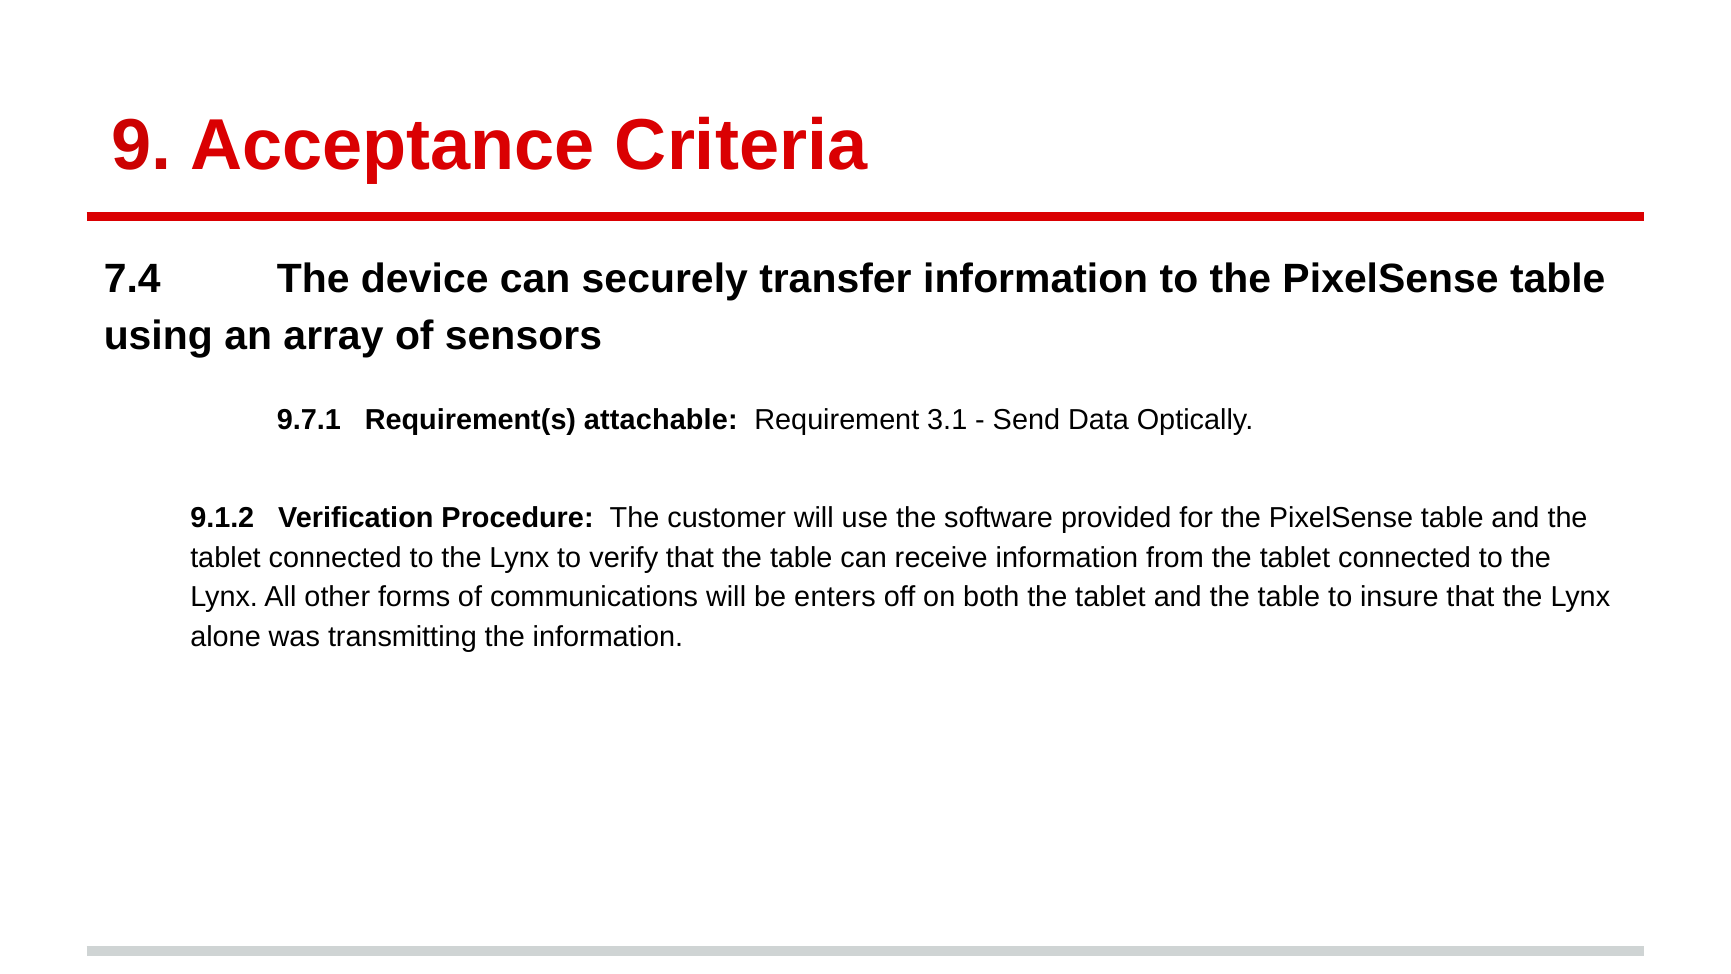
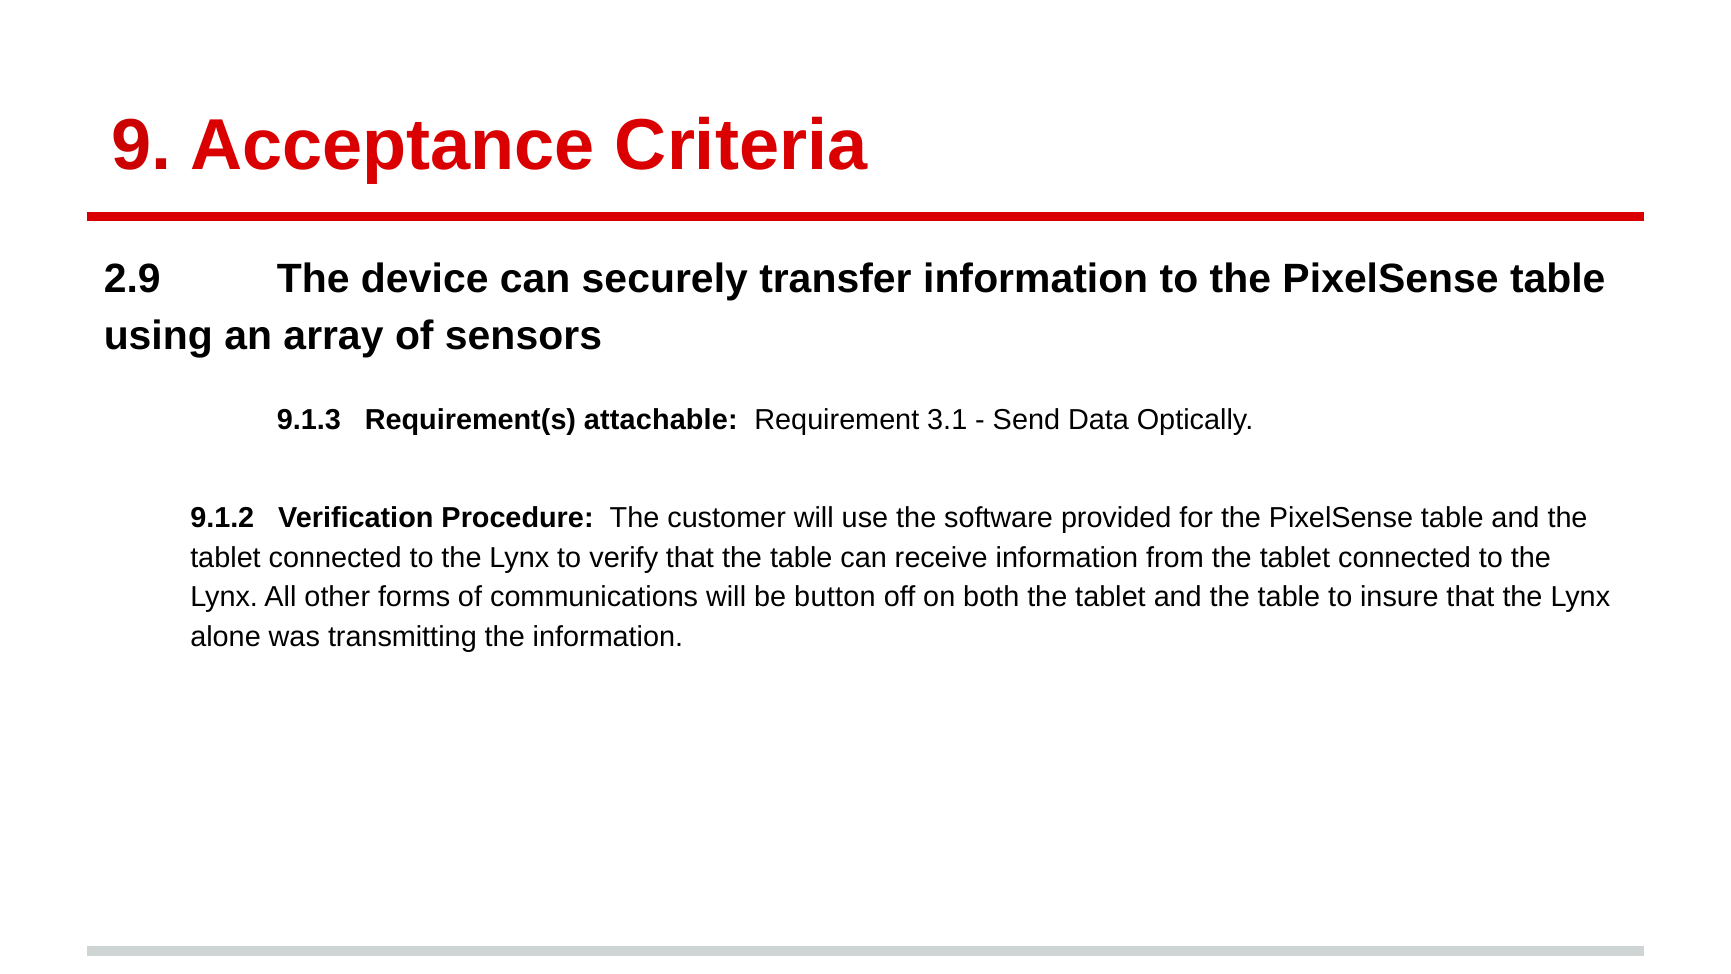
7.4: 7.4 -> 2.9 (132, 279)
9.7.1: 9.7.1 -> 9.1.3 (309, 420)
enters: enters -> button (835, 597)
